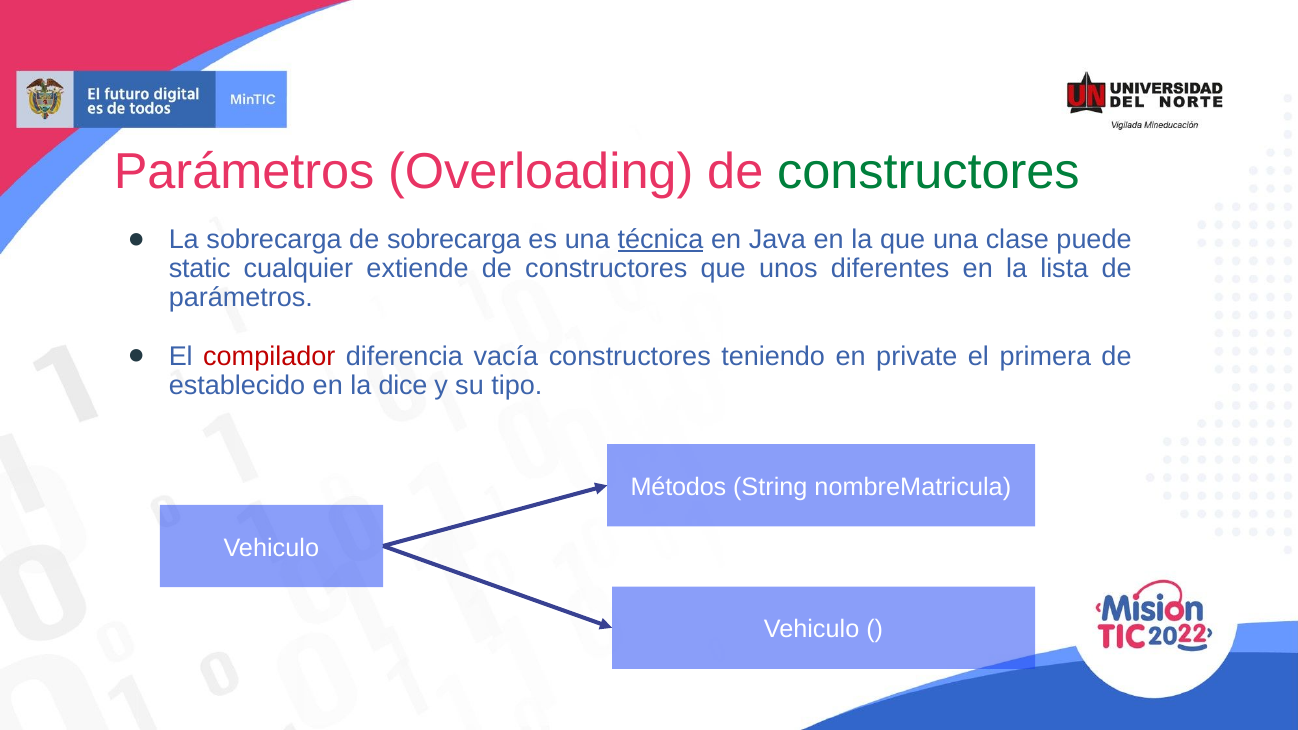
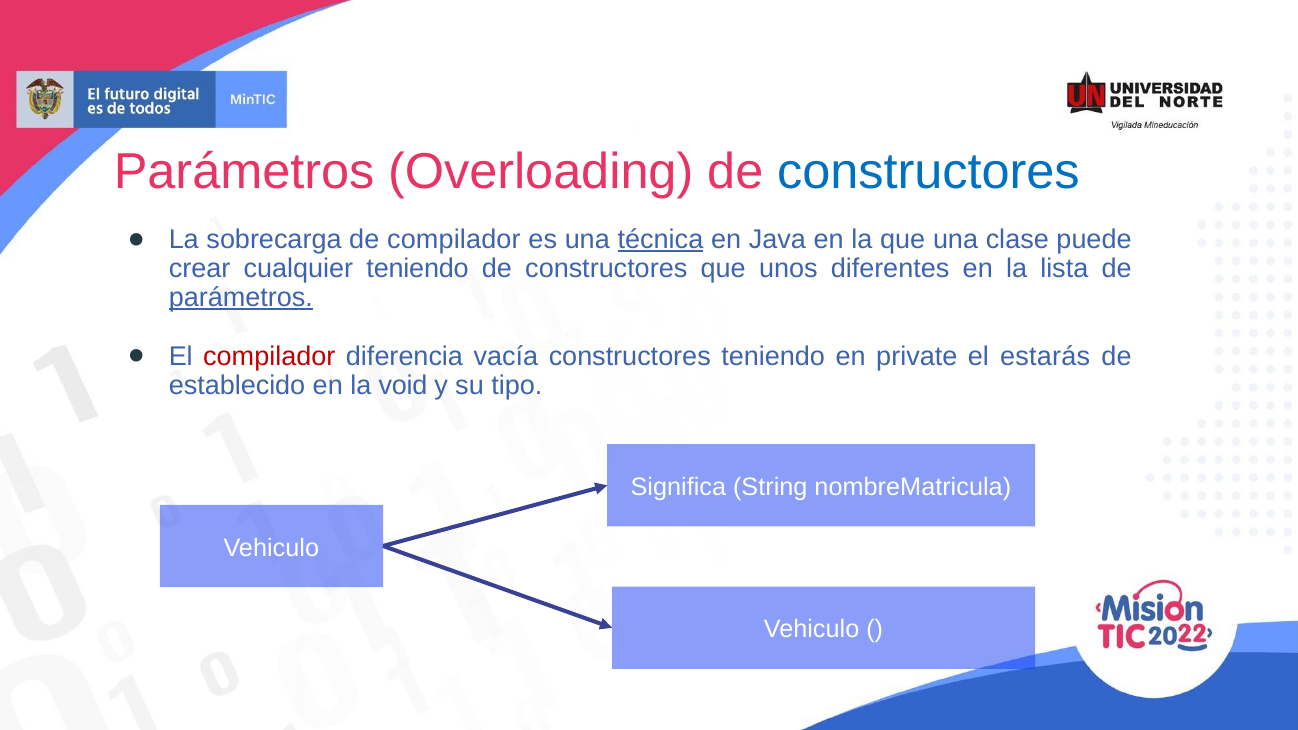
constructores colour: green -> blue (928, 172)
de sobrecarga: sobrecarga -> compilador (454, 239)
static: static -> crear (200, 269)
cualquier extiende: extiende -> teniendo (418, 269)
parámetros underline: none -> present (241, 298)
primera: primera -> estarás (1045, 356)
dice: dice -> void (403, 385)
Métodos: Métodos -> Significa (678, 487)
